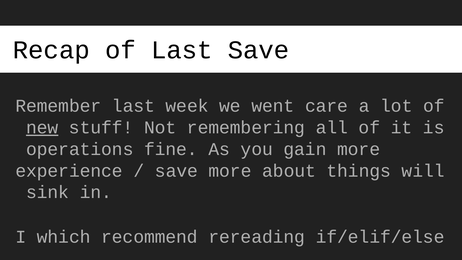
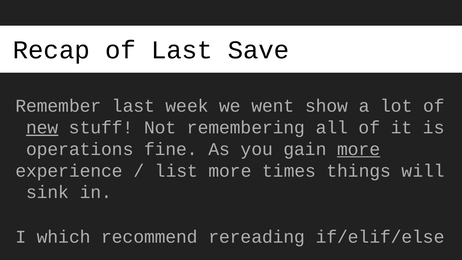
care: care -> show (327, 106)
more underline: none -> present (359, 149)
save: save -> list (176, 171)
about: about -> times (289, 171)
